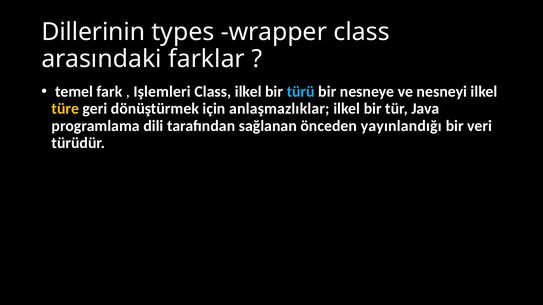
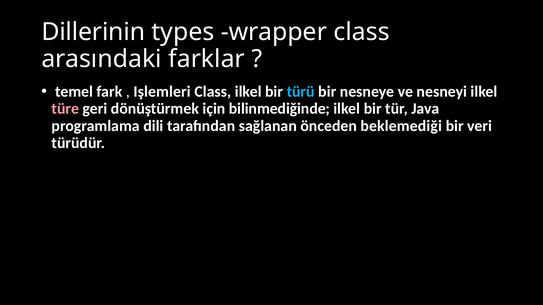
türe colour: yellow -> pink (65, 109)
anlaşmazlıklar: anlaşmazlıklar -> bilinmediğinde (279, 109)
yayınlandığı: yayınlandığı -> beklemediği (401, 126)
